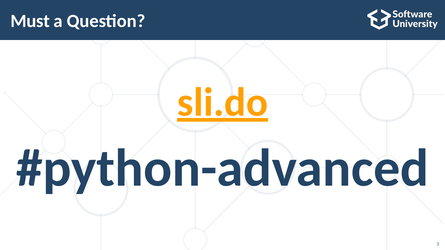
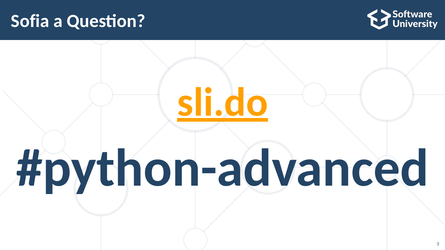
Must: Must -> Sofia (30, 21)
